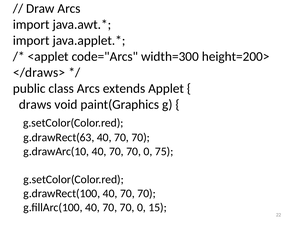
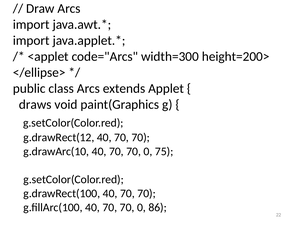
</draws>: </draws> -> </ellipse> (39, 72)
g.drawRect(63: g.drawRect(63 -> g.drawRect(12 (59, 137)
15: 15 -> 86 (158, 207)
